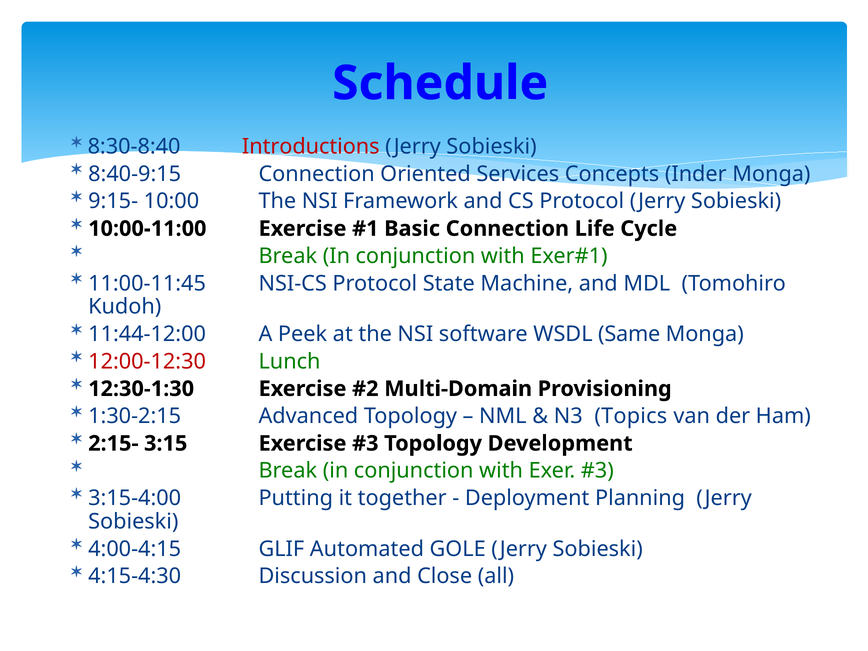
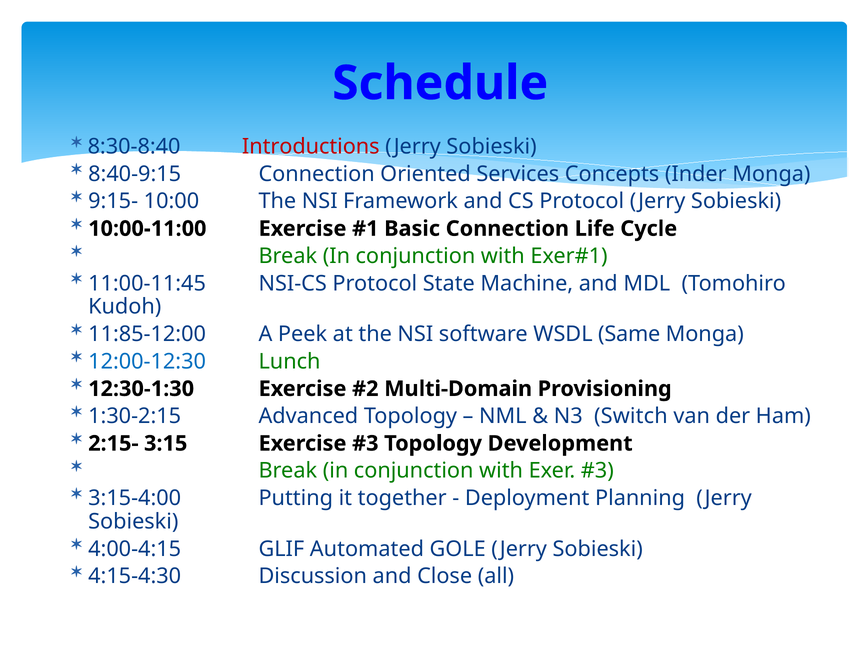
11:44-12:00: 11:44-12:00 -> 11:85-12:00 (147, 334)
12:00-12:30 colour: red -> blue (147, 361)
Topics: Topics -> Switch (631, 416)
